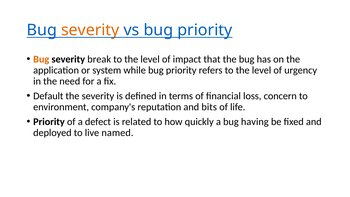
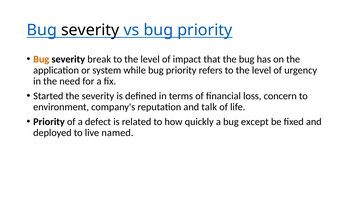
severity colour: orange -> black (90, 30)
Default: Default -> Started (48, 96)
bits: bits -> talk (209, 107)
having: having -> except (255, 122)
